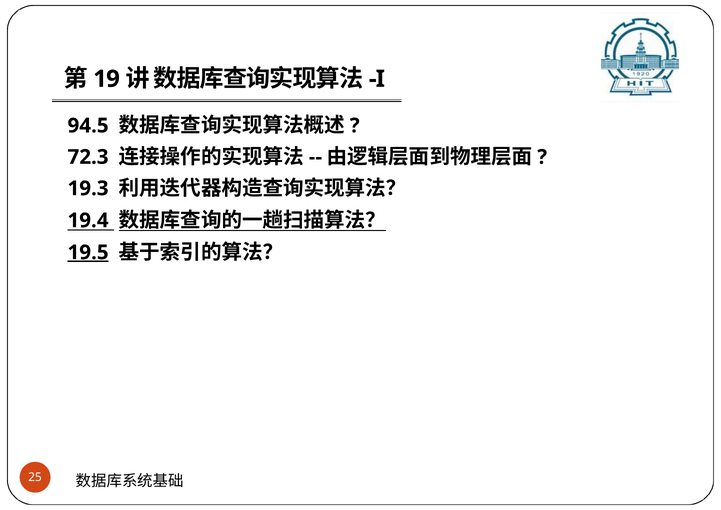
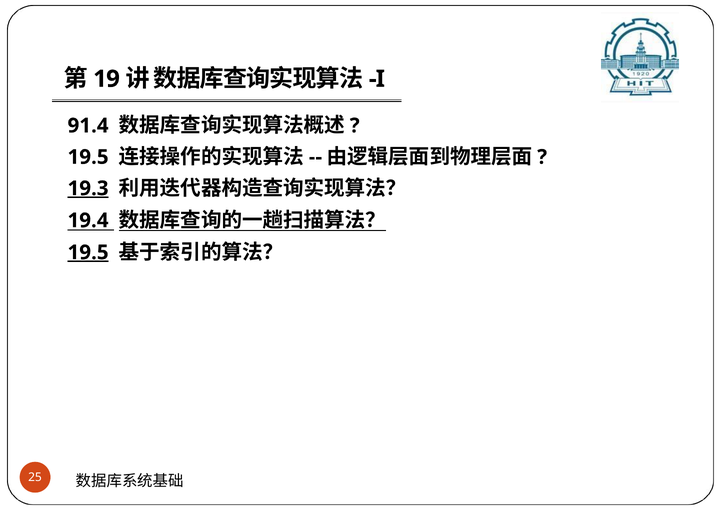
94.5: 94.5 -> 91.4 (88, 126)
72.3: 72.3 -> 19.5 (88, 157)
19.3 underline: none -> present (88, 188)
